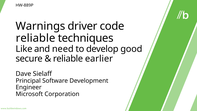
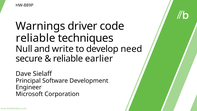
Like: Like -> Null (24, 49)
need: need -> write (63, 49)
good: good -> need (131, 49)
